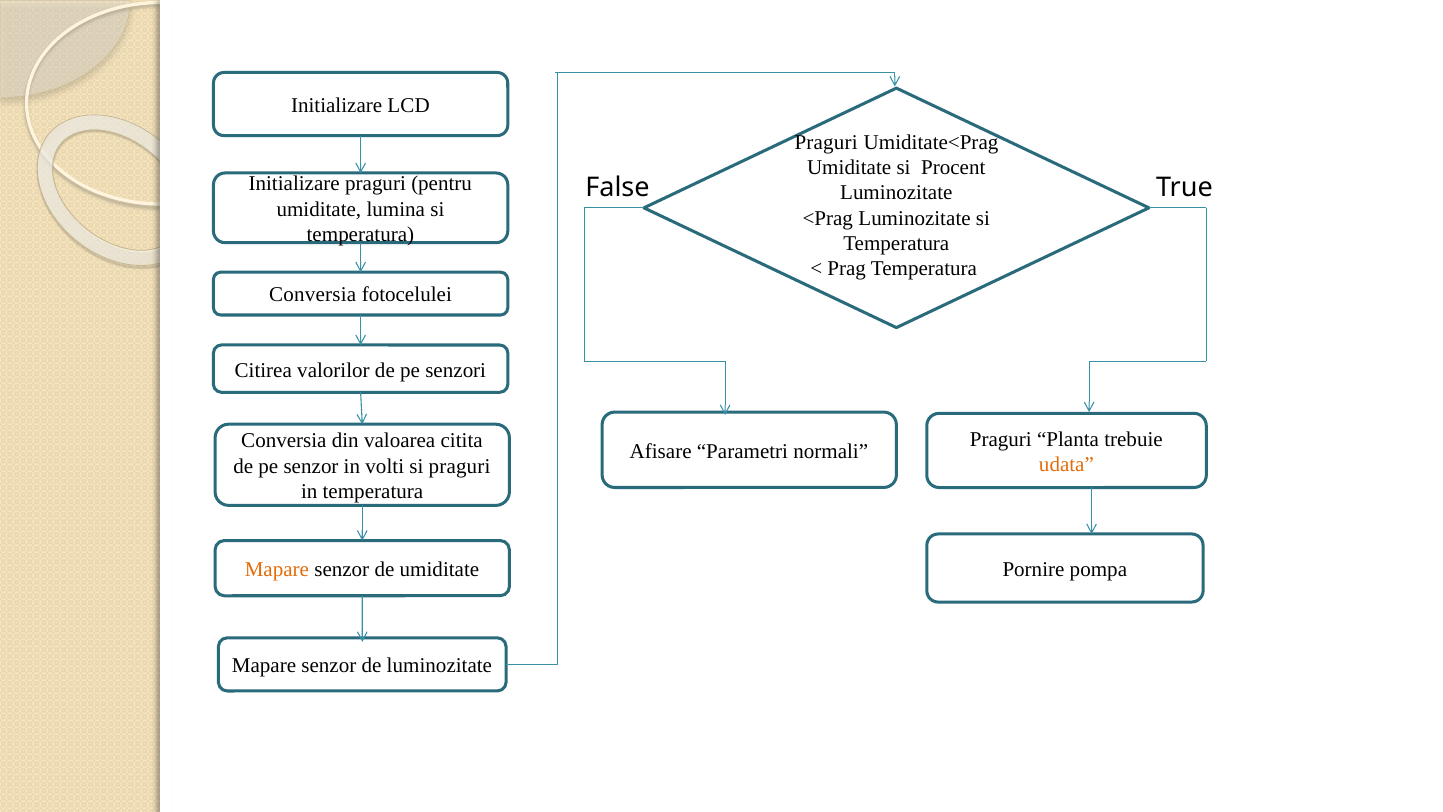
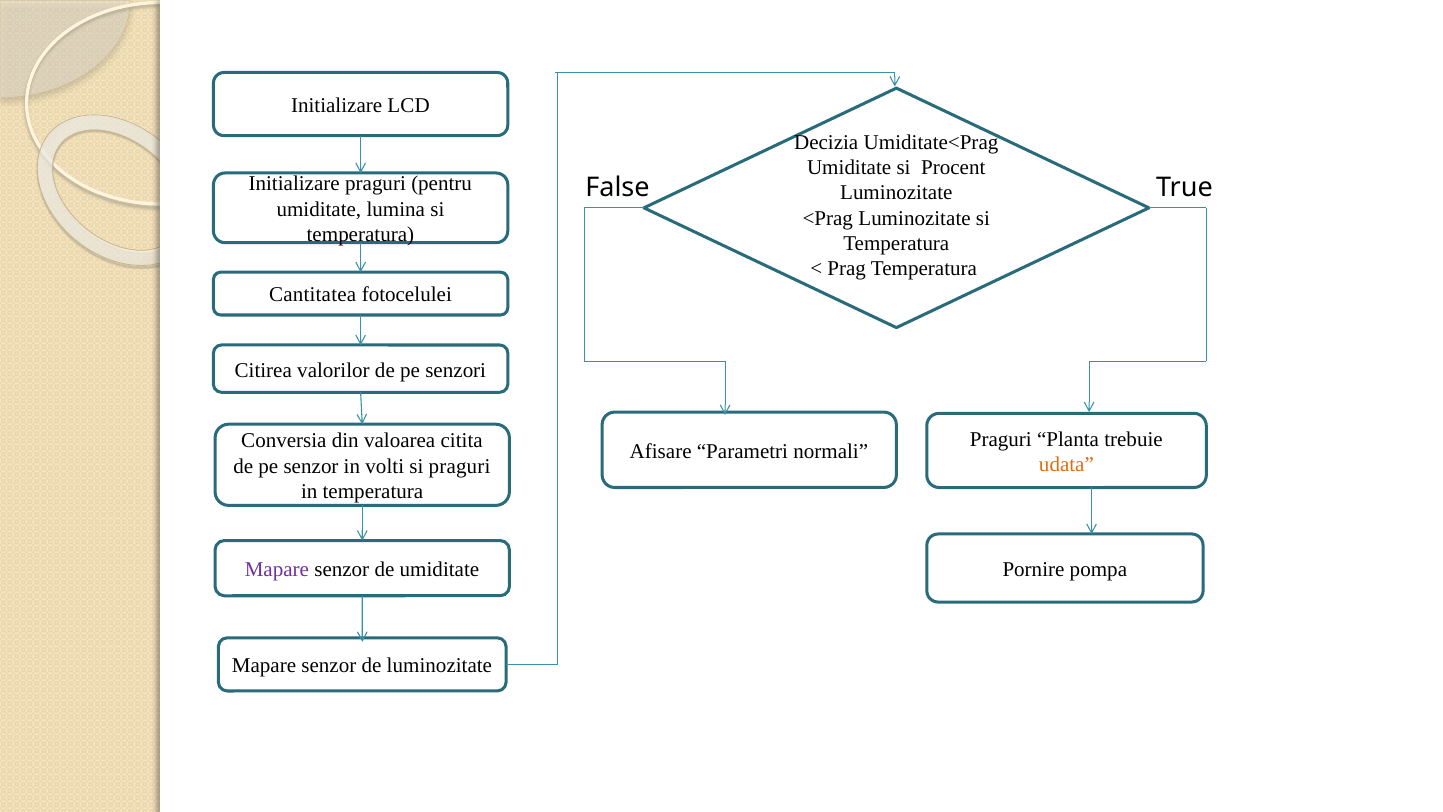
Praguri: Praguri -> Decizia (826, 142)
Conversia: Conversia -> Cantitatea (313, 295)
Mapare colour: orange -> purple (277, 569)
